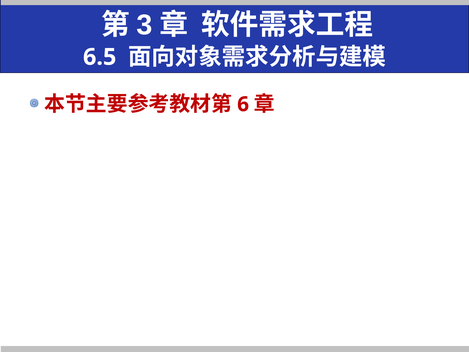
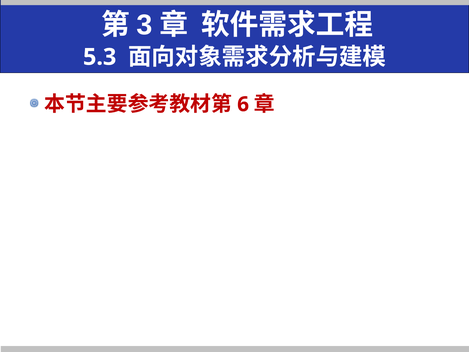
6.5: 6.5 -> 5.3 (100, 57)
